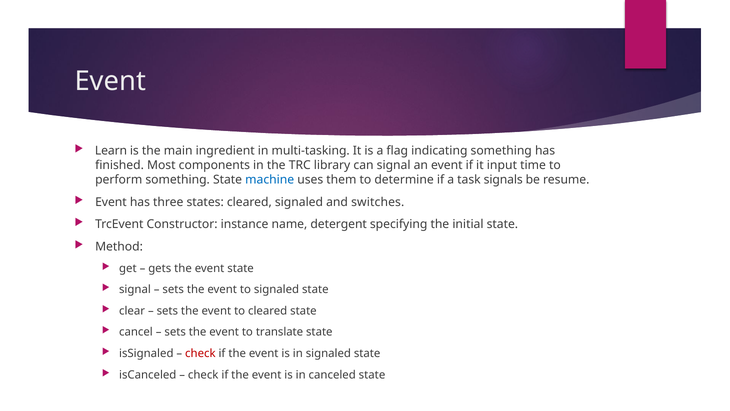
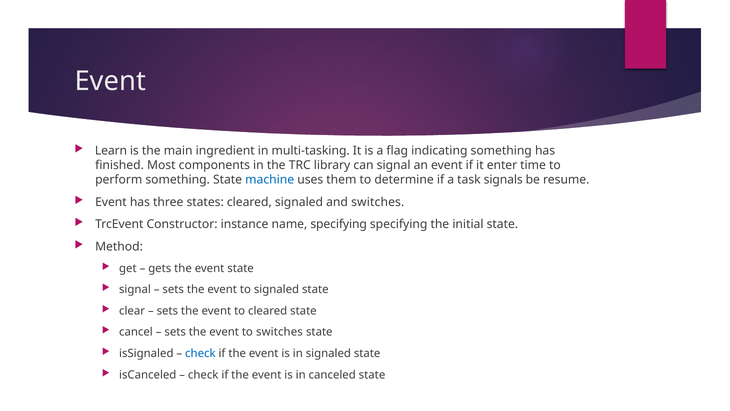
input: input -> enter (502, 165)
name detergent: detergent -> specifying (339, 224)
to translate: translate -> switches (279, 332)
check colour: red -> blue (200, 353)
